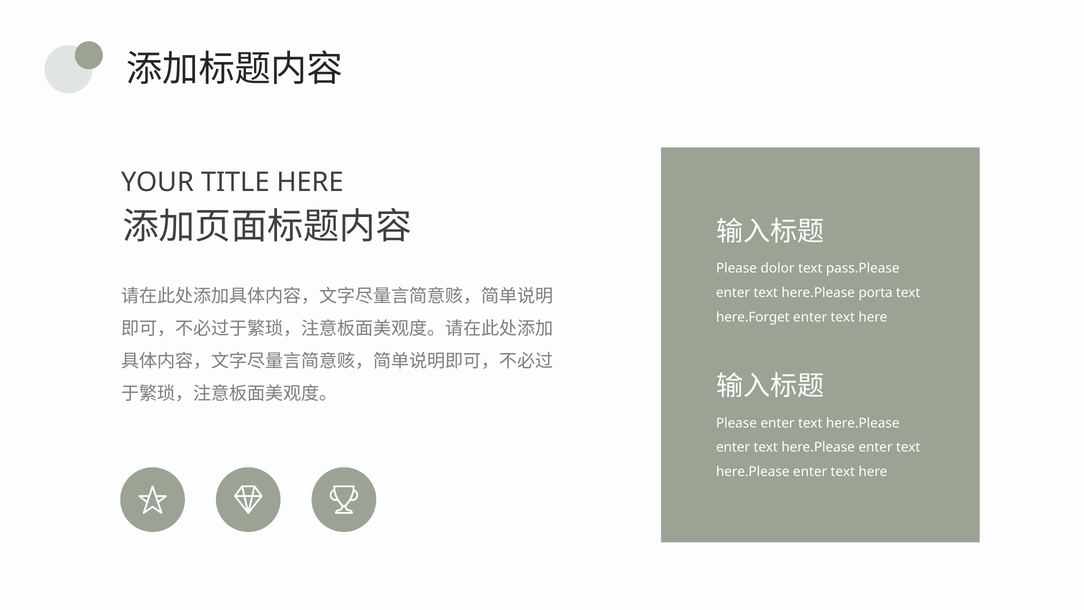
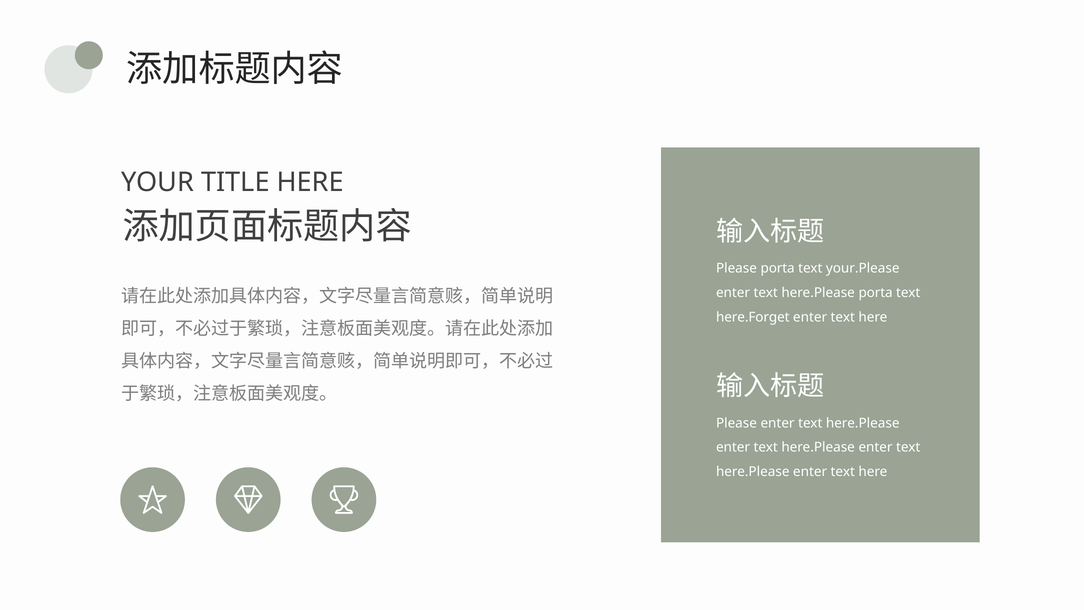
Please dolor: dolor -> porta (778, 268)
pass.Please: pass.Please -> your.Please (863, 268)
